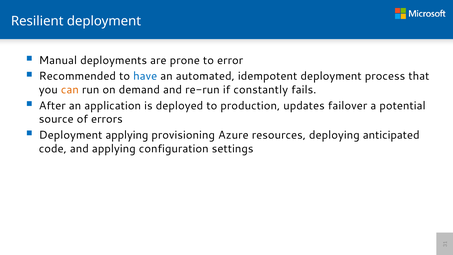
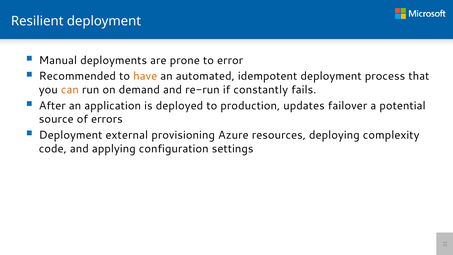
have colour: blue -> orange (145, 76)
Deployment applying: applying -> external (127, 135)
anticipated: anticipated -> complexity (391, 135)
